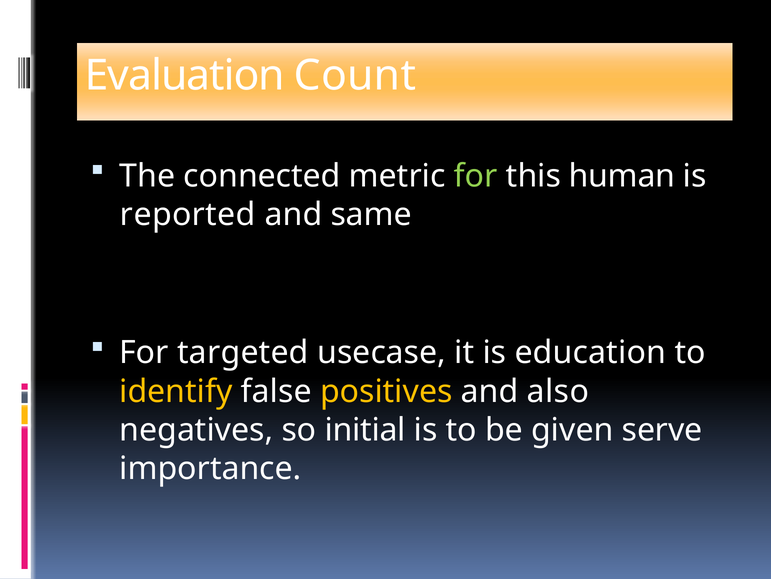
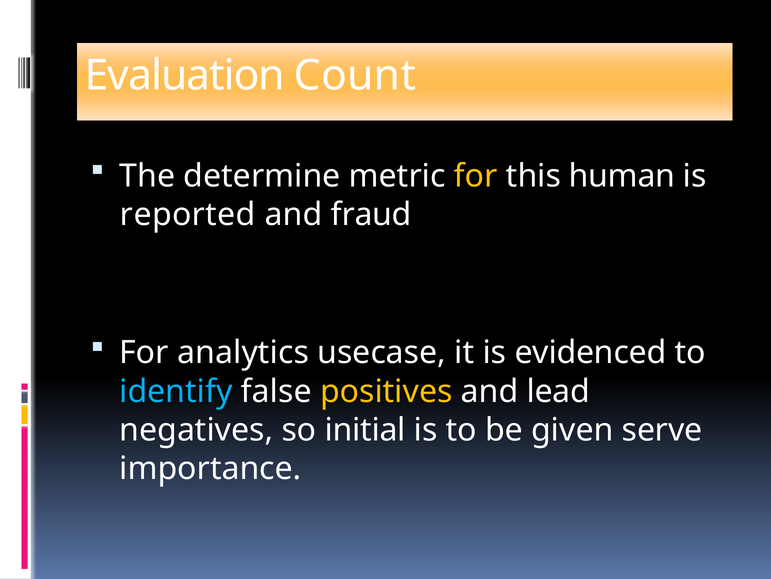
connected: connected -> determine (262, 176)
for colour: light green -> yellow (476, 176)
same: same -> fraud (371, 214)
targeted: targeted -> analytics (243, 352)
education: education -> evidenced (591, 352)
identify colour: yellow -> light blue (176, 391)
also: also -> lead (558, 391)
